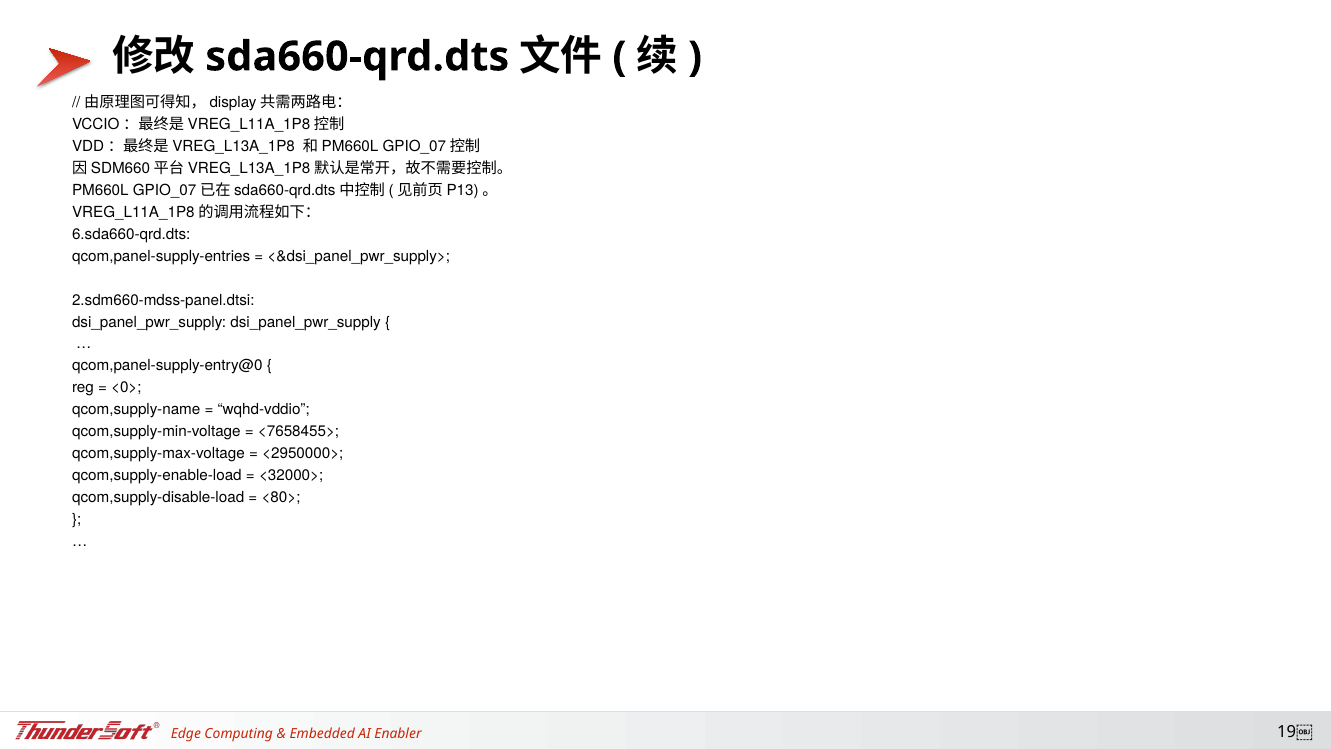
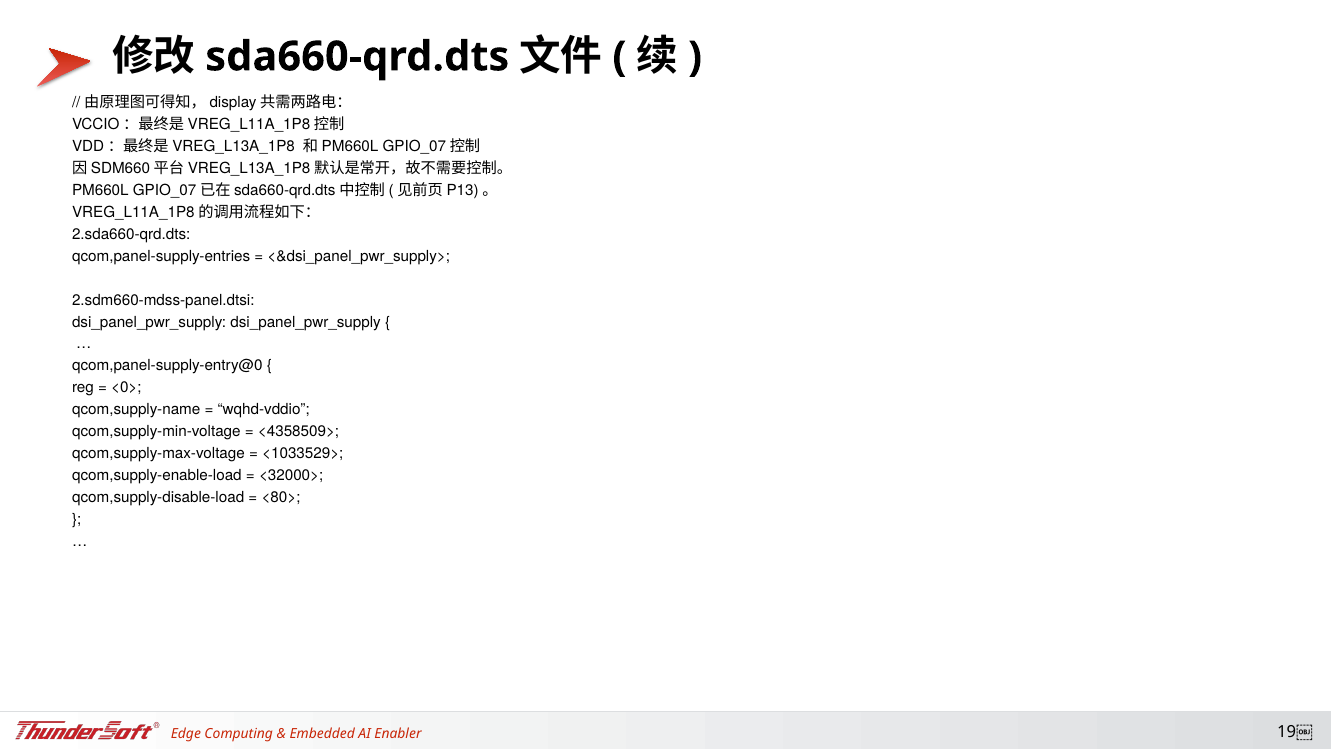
6.sda660-qrd.dts: 6.sda660-qrd.dts -> 2.sda660-qrd.dts (131, 234)
<7658455>: <7658455> -> <4358509> (299, 432)
<2950000>: <2950000> -> <1033529> (303, 454)
